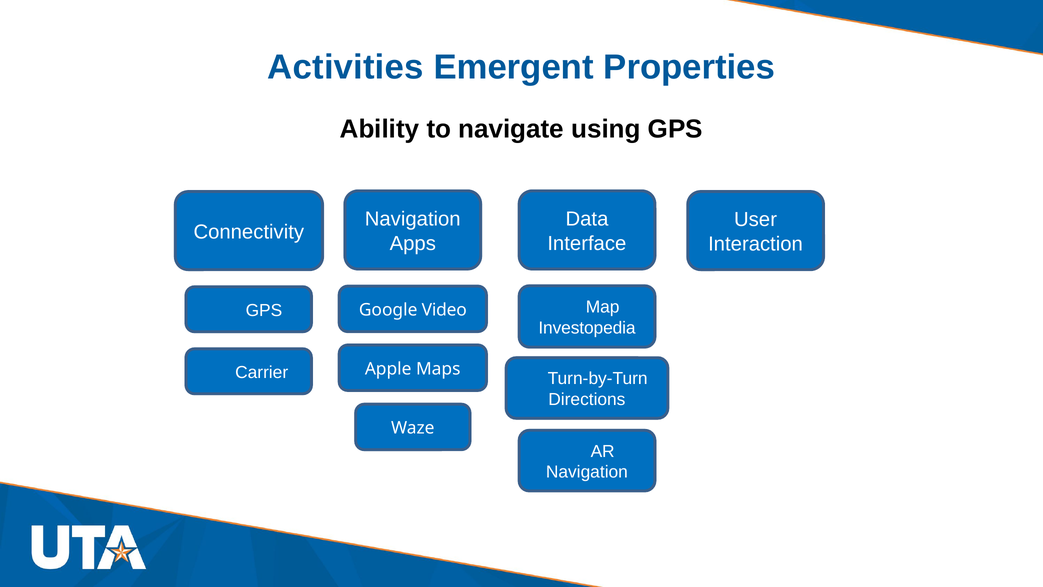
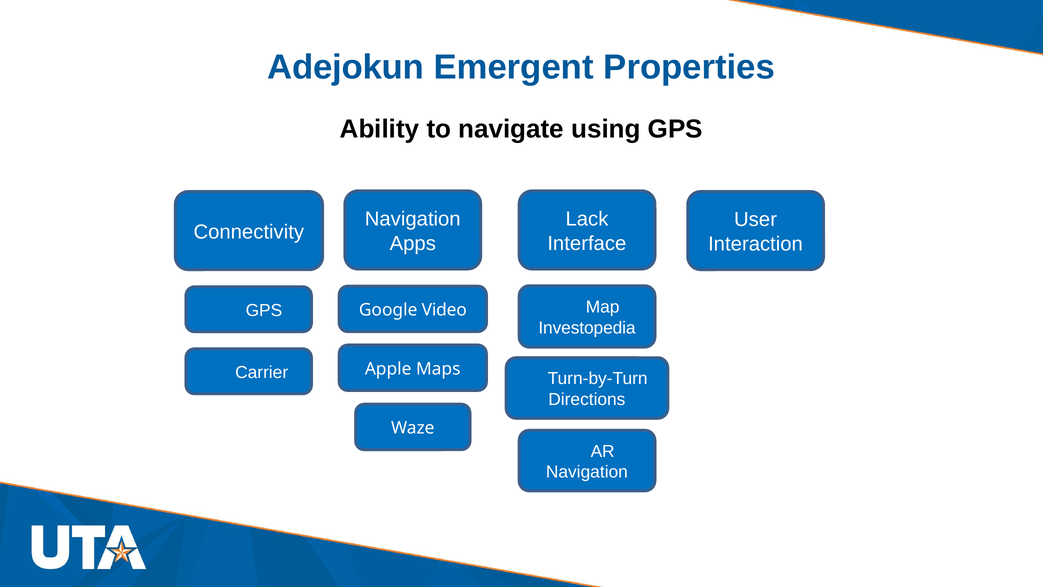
Activities: Activities -> Adejokun (346, 67)
Data: Data -> Lack (587, 219)
